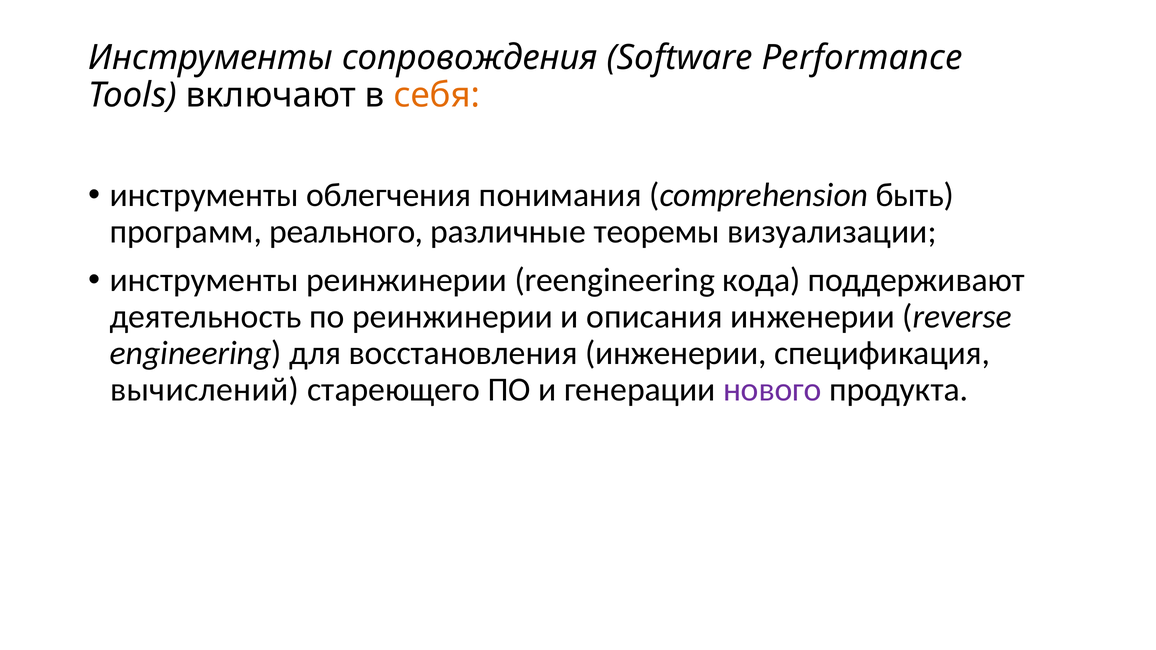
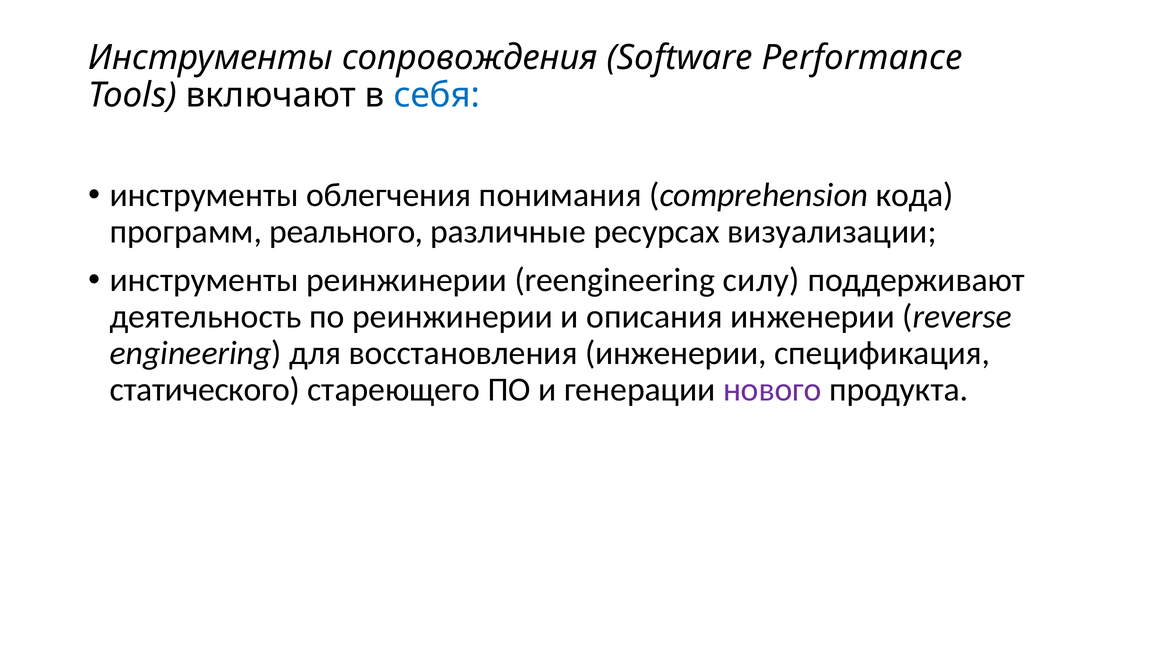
себя colour: orange -> blue (437, 95)
быть: быть -> кода (915, 195)
теоремы: теоремы -> ресурсах (657, 232)
кода: кода -> силу (761, 280)
вычислений: вычислений -> статического (205, 390)
